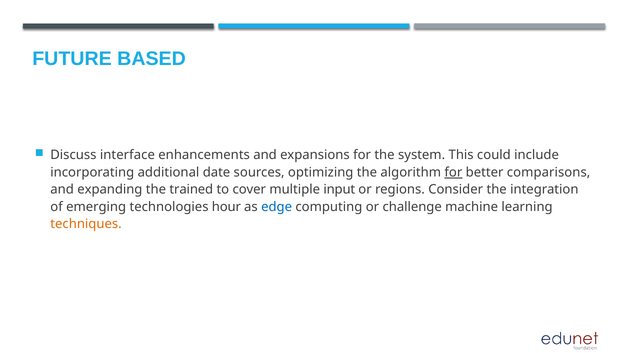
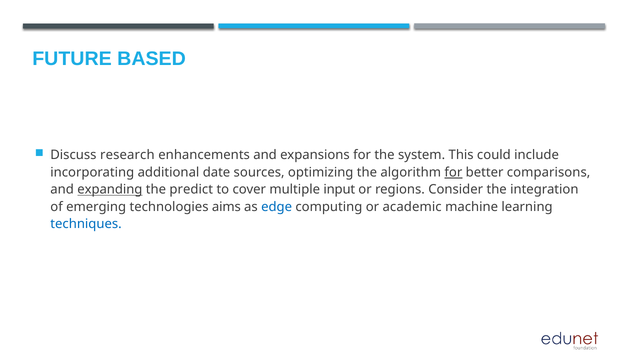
interface: interface -> research (127, 155)
expanding underline: none -> present (110, 190)
trained: trained -> predict (191, 190)
hour: hour -> aims (226, 207)
challenge: challenge -> academic (412, 207)
techniques colour: orange -> blue (86, 224)
